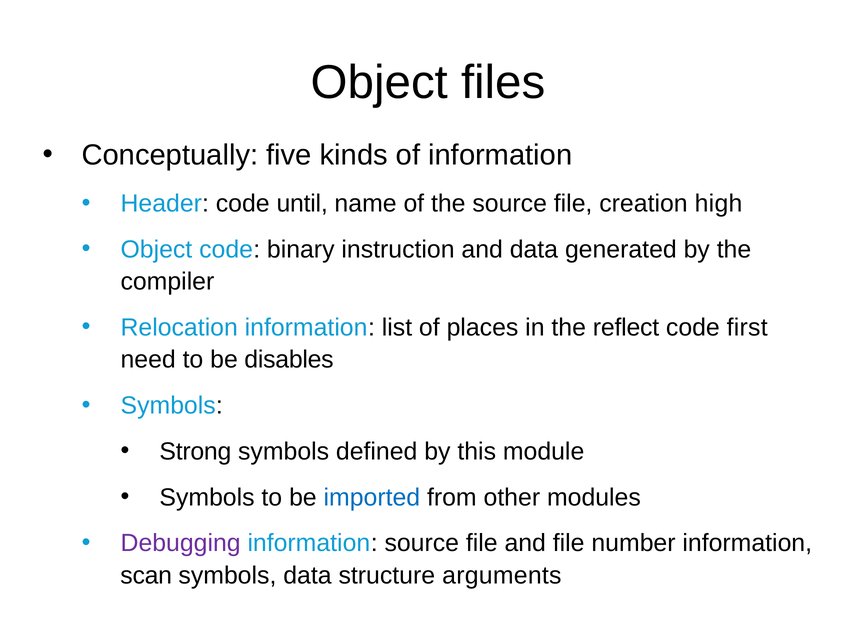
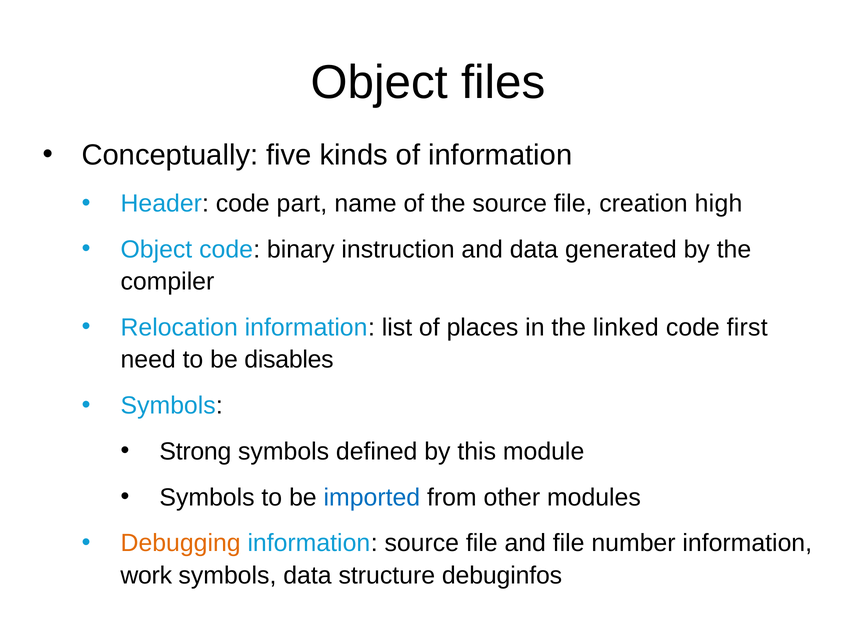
until: until -> part (302, 203)
reflect: reflect -> linked (626, 327)
Debugging colour: purple -> orange (181, 543)
scan: scan -> work (146, 575)
arguments: arguments -> debuginfos (502, 575)
